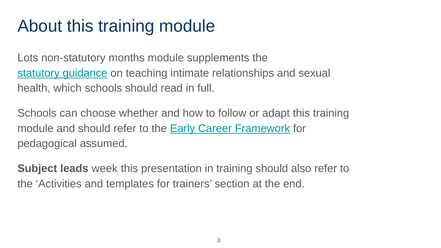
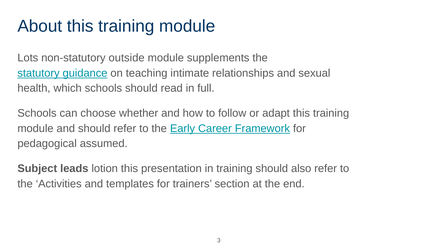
months: months -> outside (127, 58)
week: week -> lotion (105, 169)
